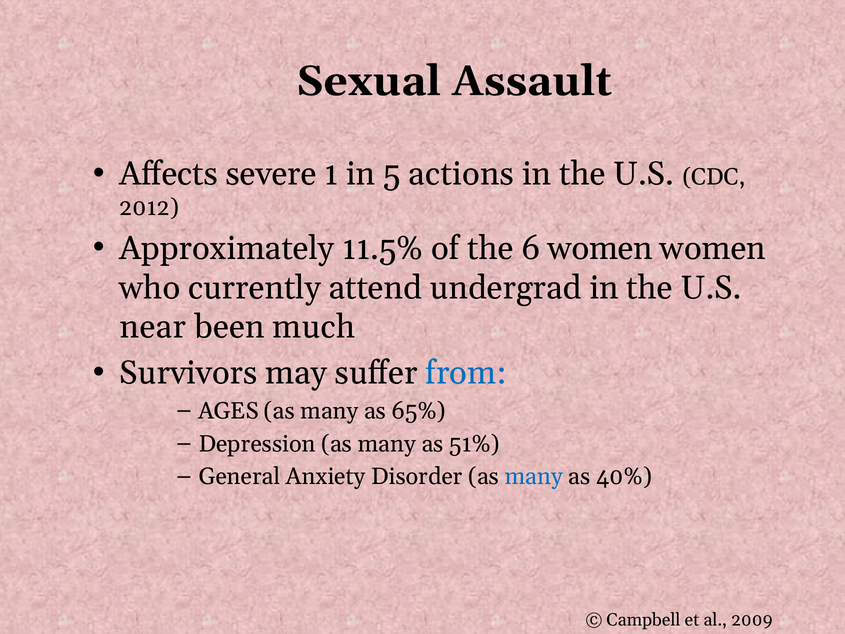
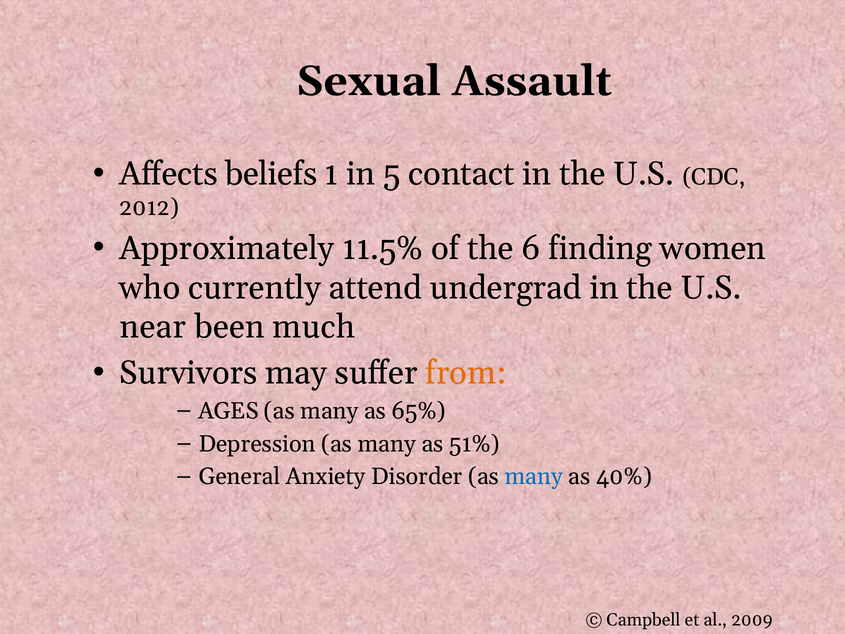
severe: severe -> beliefs (271, 174)
actions: actions -> contact (461, 174)
6 women: women -> finding (600, 248)
from colour: blue -> orange (466, 373)
